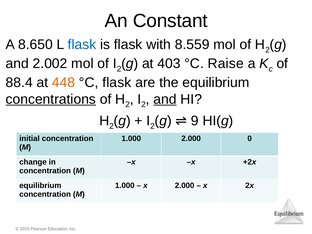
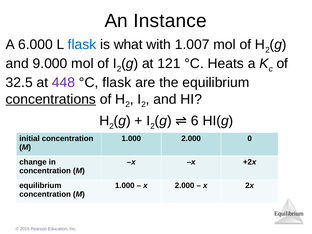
Constant: Constant -> Instance (170, 21)
8.650: 8.650 -> 6.000 (35, 45)
is flask: flask -> what (128, 45)
8.559: 8.559 -> 1.007 (192, 45)
2.002: 2.002 -> 9.000 (50, 64)
403: 403 -> 121 (169, 64)
Raise: Raise -> Heats (226, 64)
88.4: 88.4 -> 32.5 (19, 83)
448 colour: orange -> purple (64, 83)
and underline: present -> none (165, 99)
9: 9 -> 6 (195, 121)
